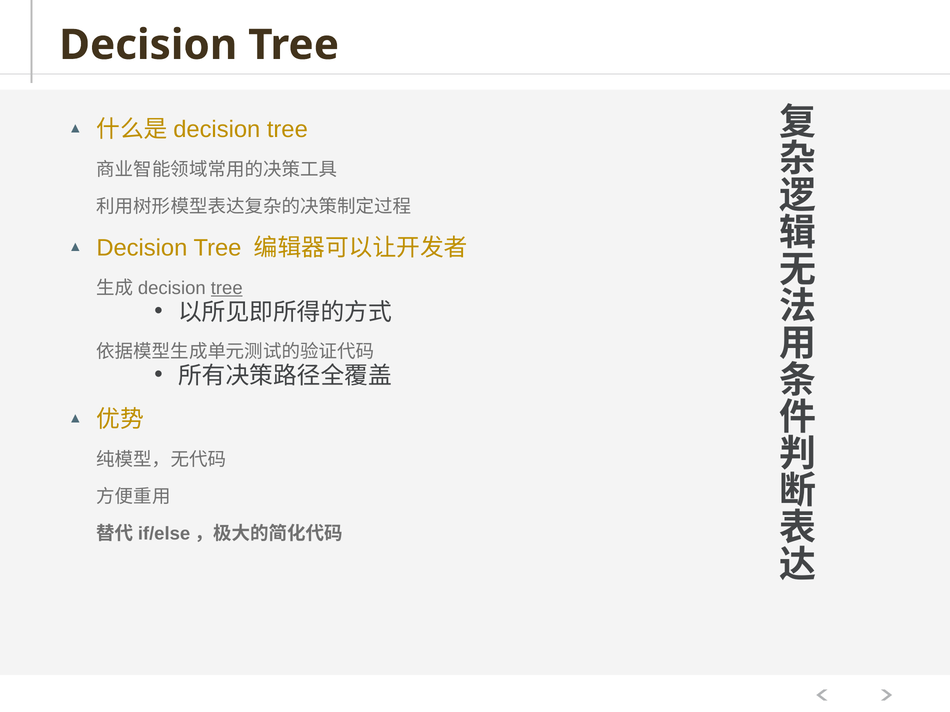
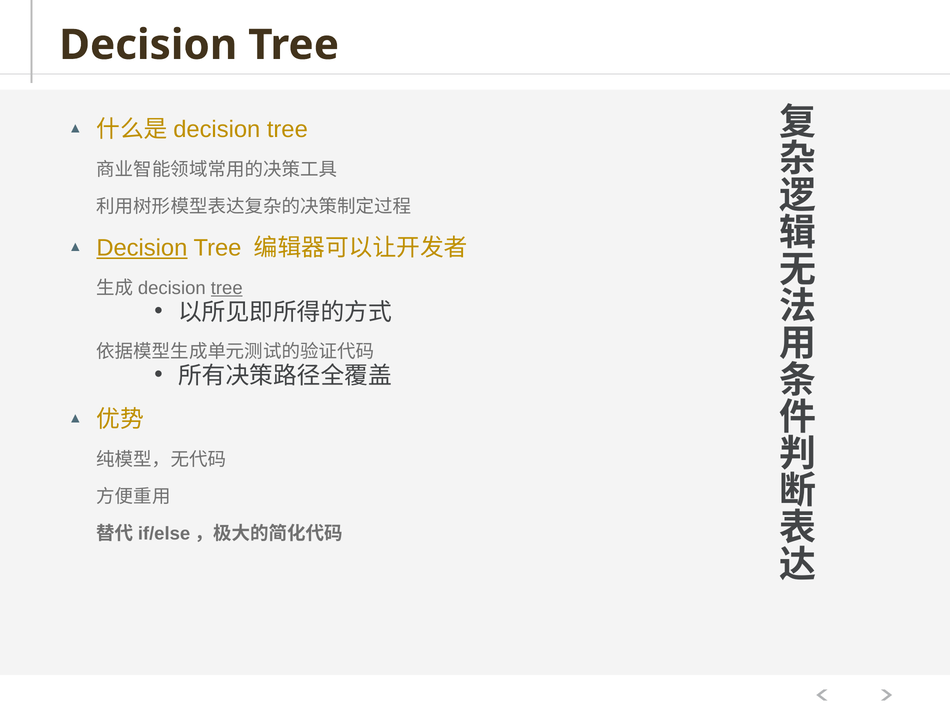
Decision underline: none -> present (142, 248)
